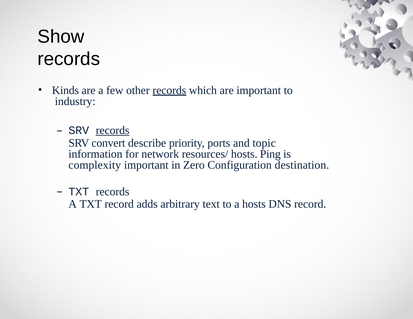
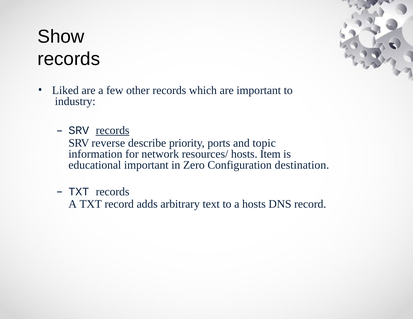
Kinds: Kinds -> Liked (65, 90)
records underline: present -> none (169, 90)
convert: convert -> reverse (108, 143)
Ping: Ping -> Item (270, 154)
complexity: complexity -> educational (95, 165)
